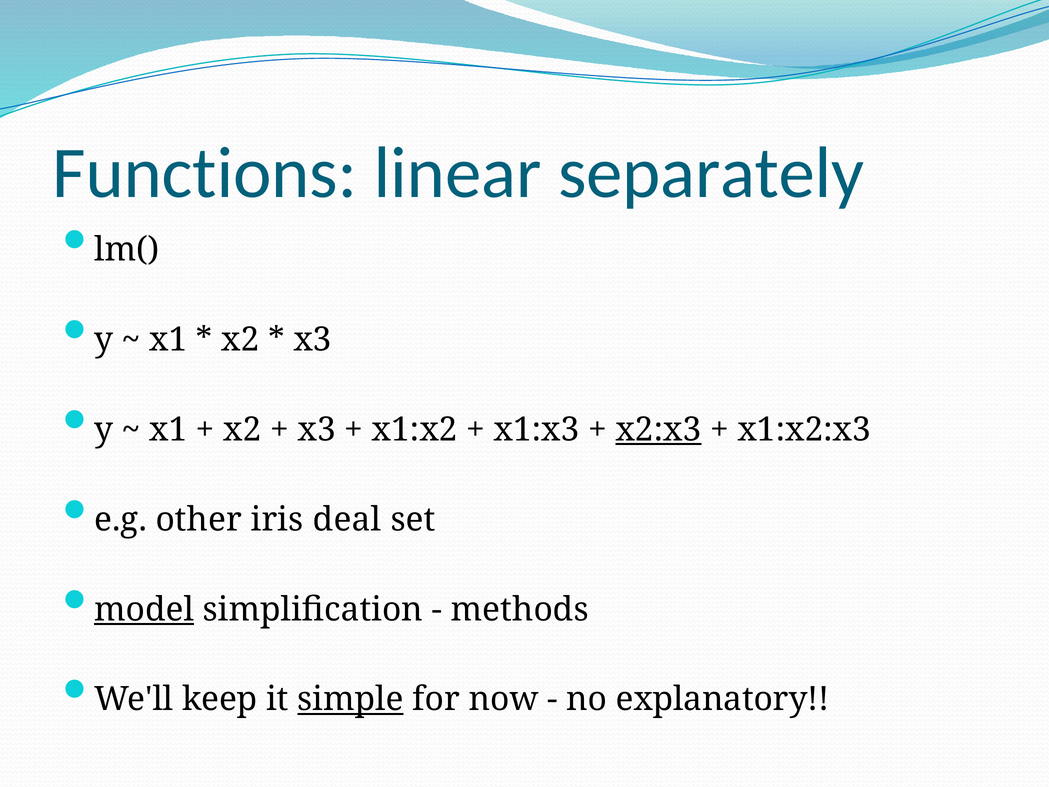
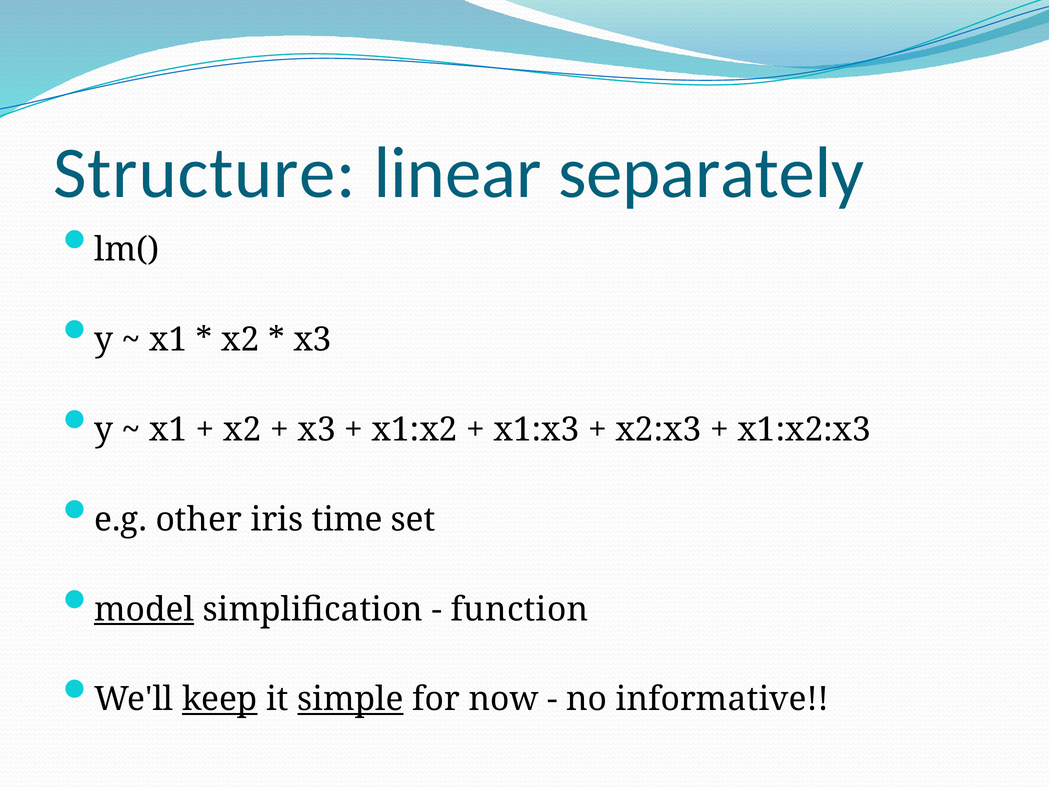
Functions: Functions -> Structure (204, 173)
x2:x3 underline: present -> none (659, 429)
deal: deal -> time (347, 519)
methods: methods -> function (520, 609)
keep underline: none -> present (220, 699)
explanatory: explanatory -> informative (722, 699)
